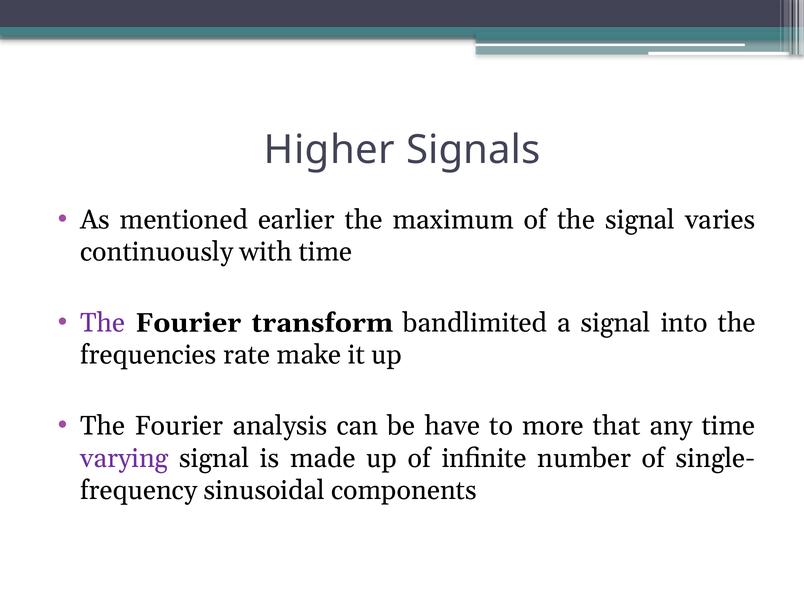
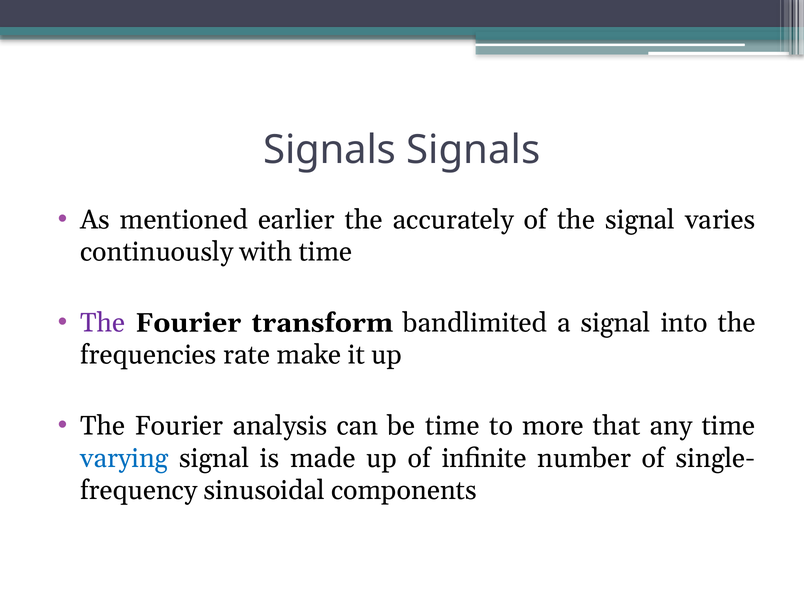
Higher: Higher -> Signals (330, 150)
maximum: maximum -> accurately (453, 220)
be have: have -> time (452, 426)
varying colour: purple -> blue (124, 458)
